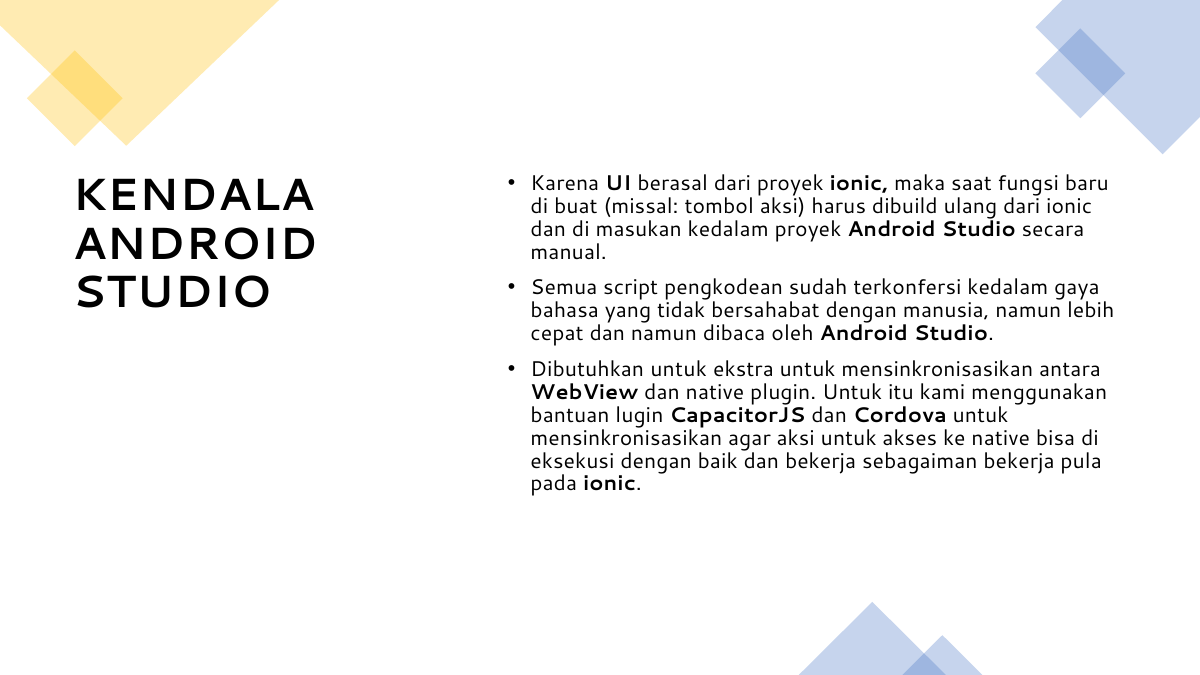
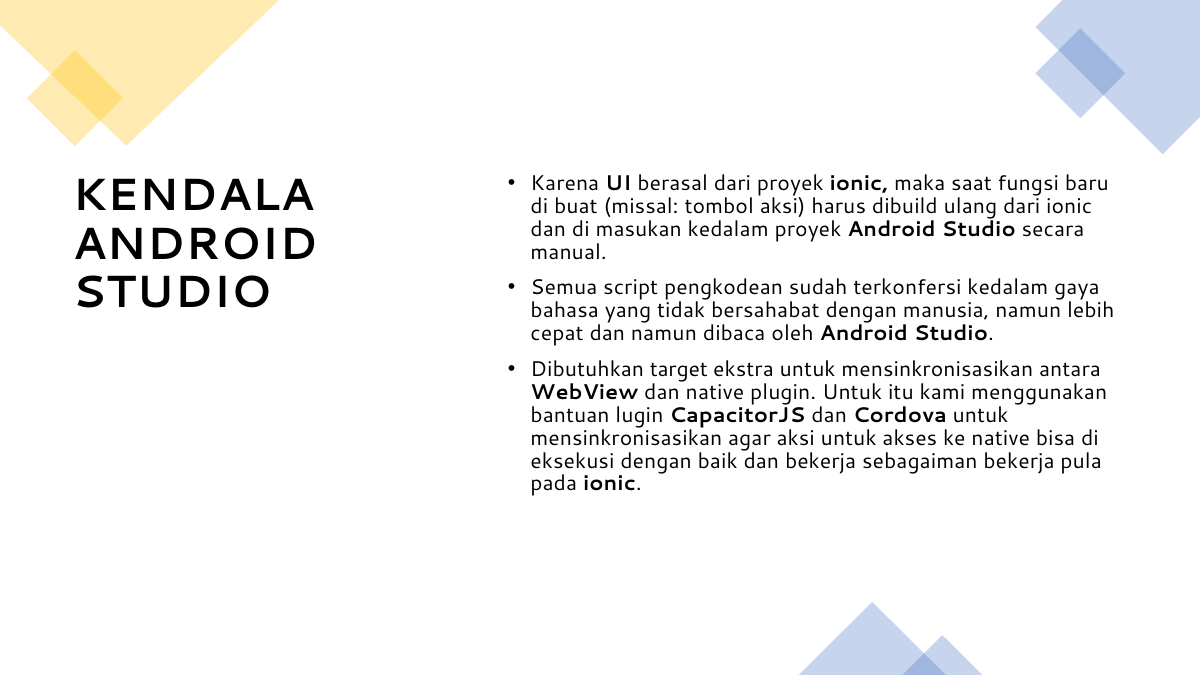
Dibutuhkan untuk: untuk -> target (679, 369)
